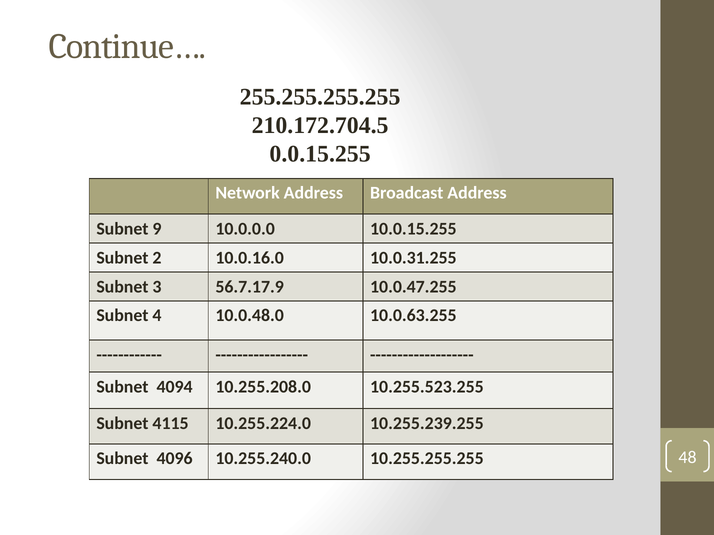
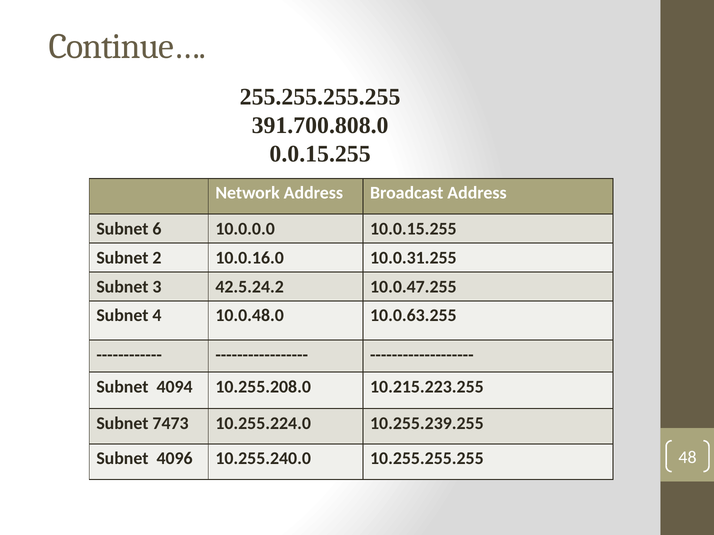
210.172.704.5: 210.172.704.5 -> 391.700.808.0 (320, 125)
9: 9 -> 6 (157, 229)
56.7.17.9: 56.7.17.9 -> 42.5.24.2 (250, 287)
10.255.523.255: 10.255.523.255 -> 10.215.223.255 (427, 387)
4115: 4115 -> 7473 (171, 424)
